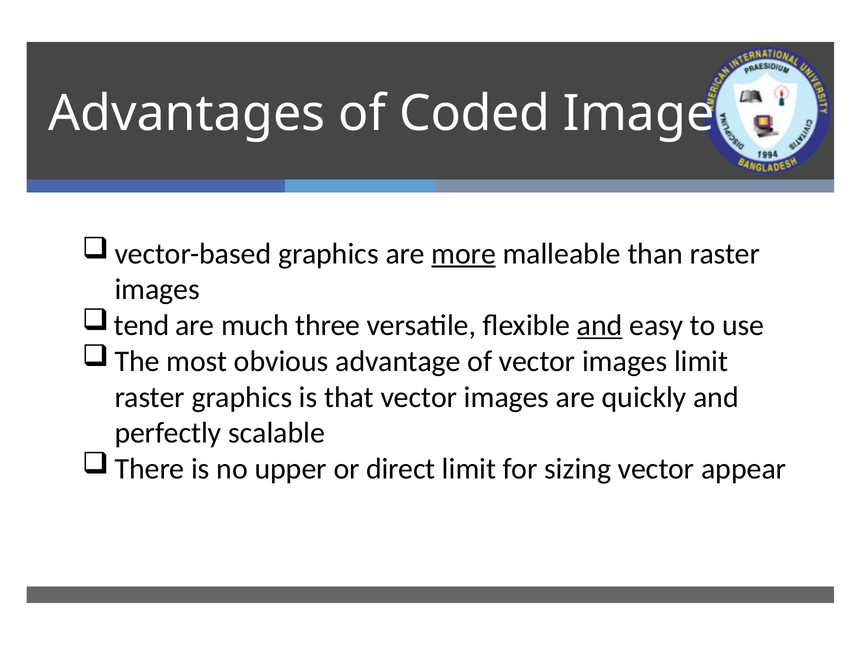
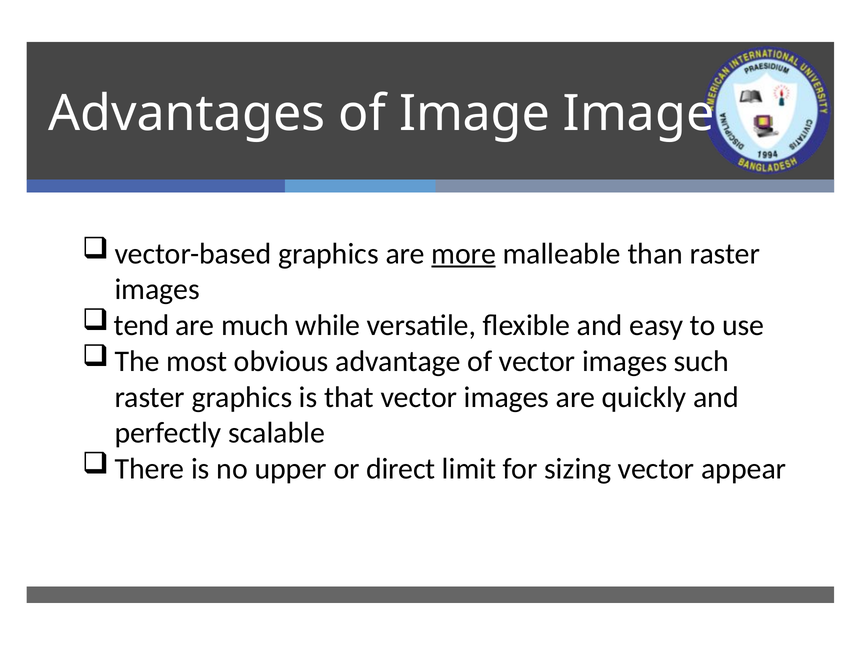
of Coded: Coded -> Image (475, 114)
three: three -> while (328, 325)
and underline: present -> none (600, 325)
images limit: limit -> such (701, 361)
